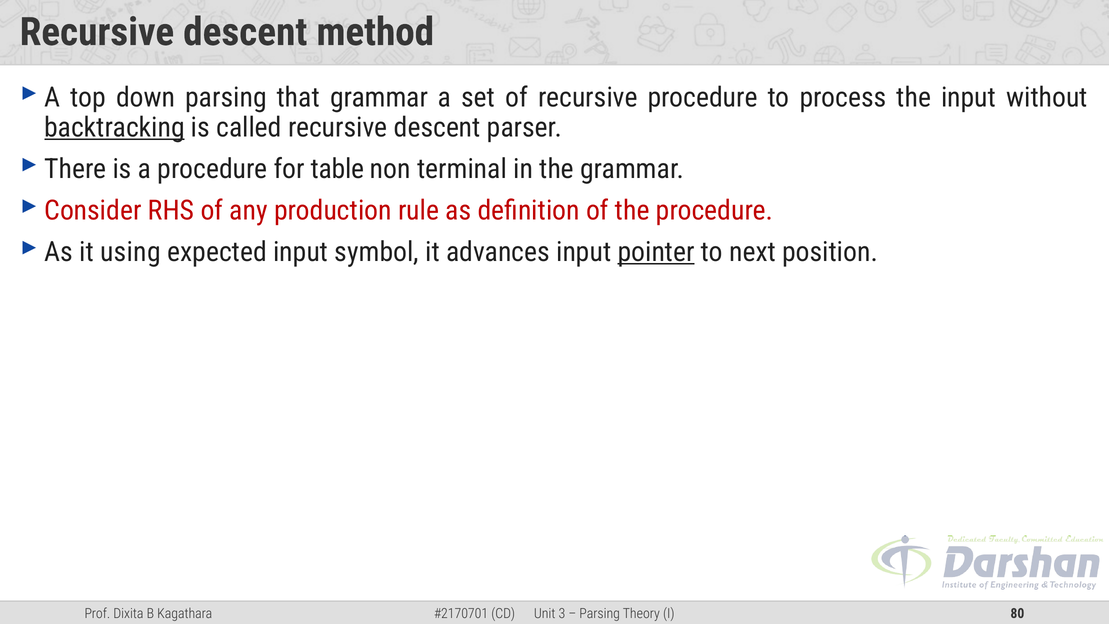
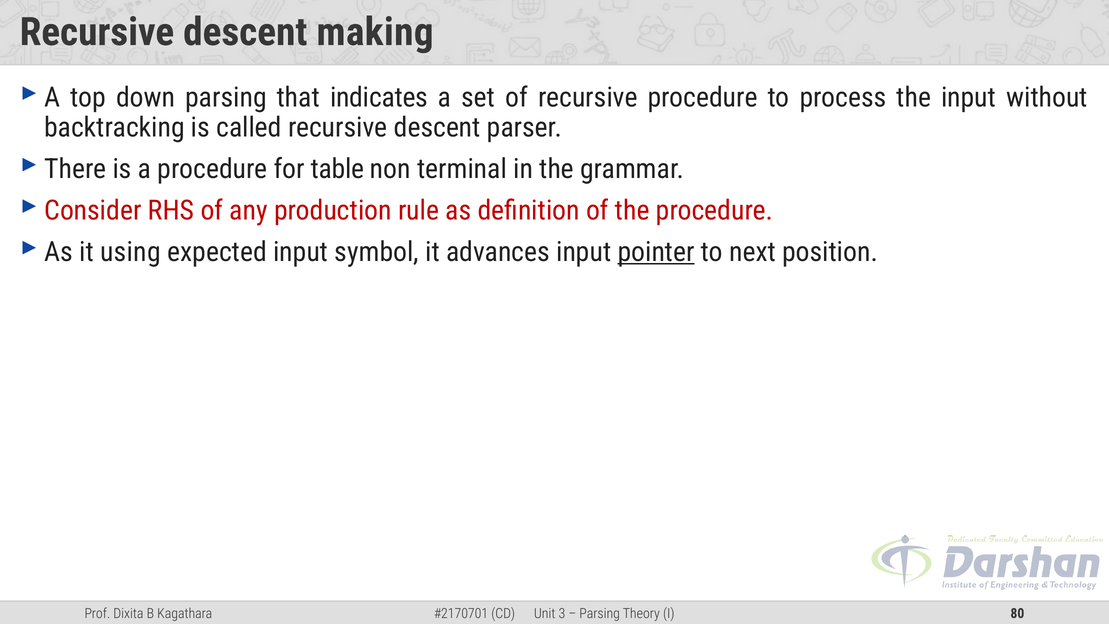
method: method -> making (375, 32)
that grammar: grammar -> indicates (379, 97)
backtracking underline: present -> none (115, 127)
